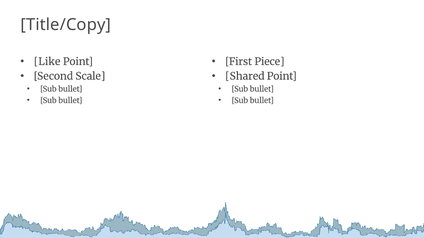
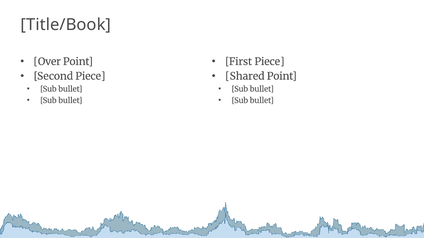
Title/Copy: Title/Copy -> Title/Book (66, 25)
Like: Like -> Over (47, 62)
Second Scale: Scale -> Piece (90, 76)
